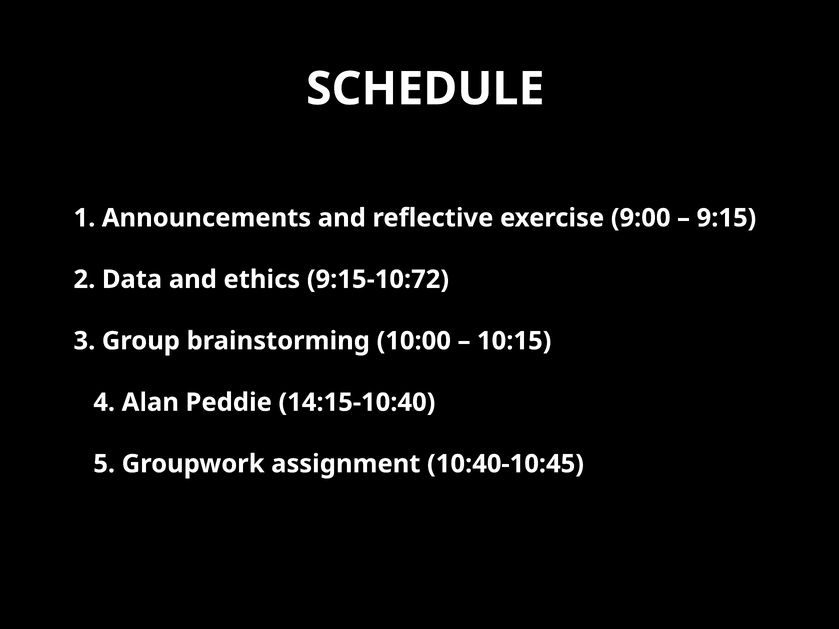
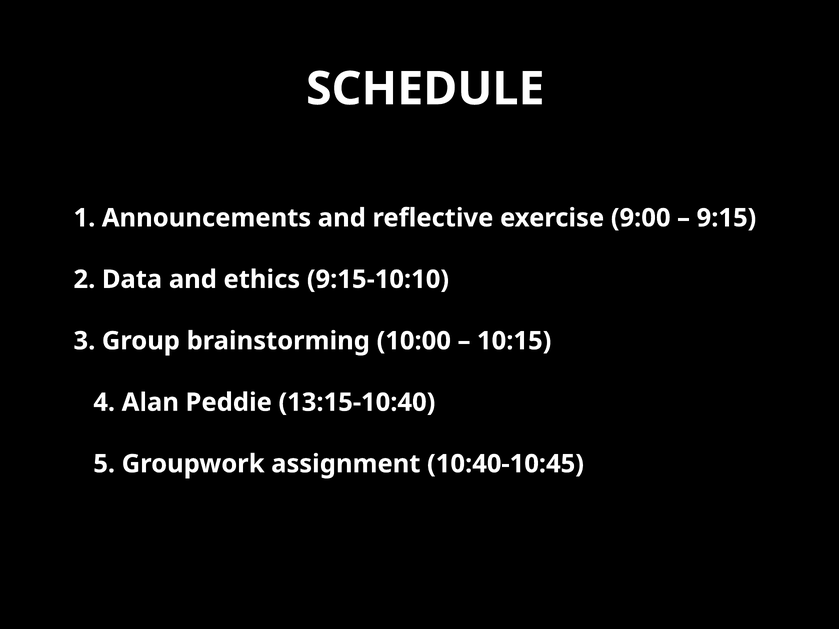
9:15-10:72: 9:15-10:72 -> 9:15-10:10 (378, 280)
14:15-10:40: 14:15-10:40 -> 13:15-10:40 (357, 403)
